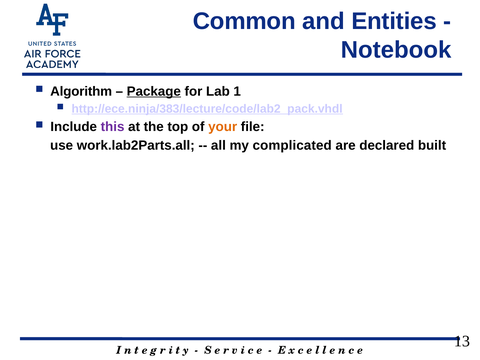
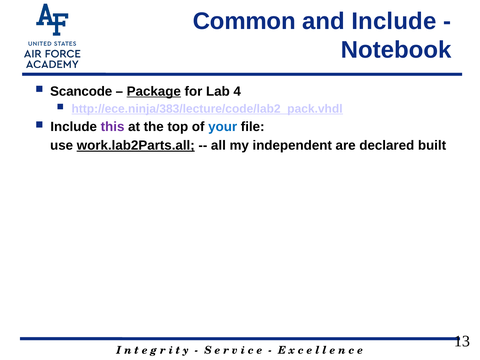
and Entities: Entities -> Include (394, 21)
Algorithm: Algorithm -> Scancode (81, 91)
1: 1 -> 4 (237, 91)
your colour: orange -> blue (223, 127)
work.lab2Parts.all underline: none -> present (136, 145)
complicated: complicated -> independent (292, 145)
